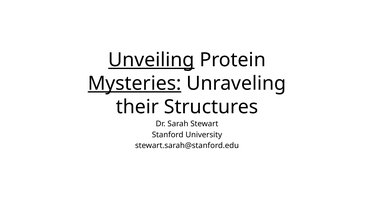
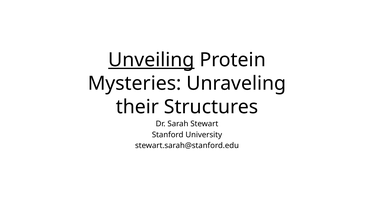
Mysteries underline: present -> none (135, 83)
